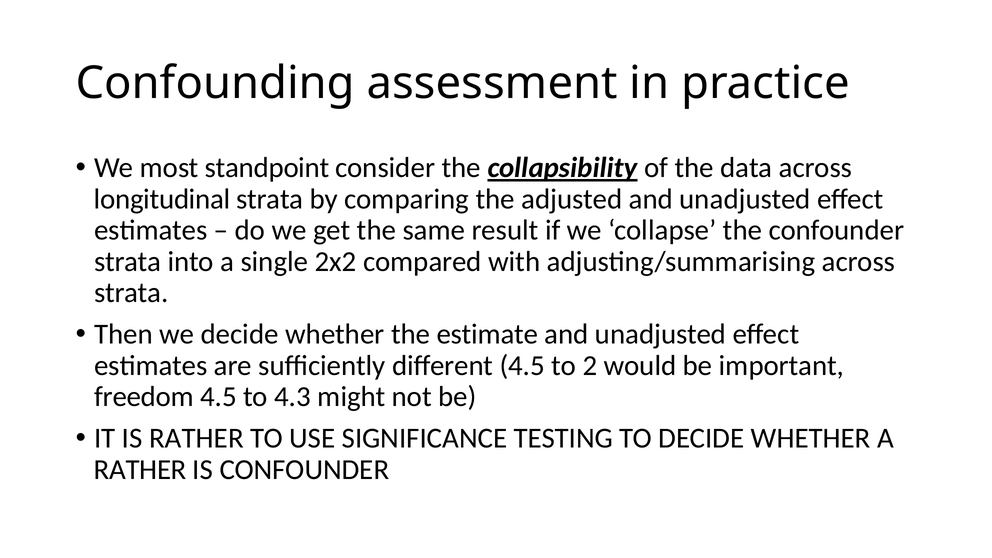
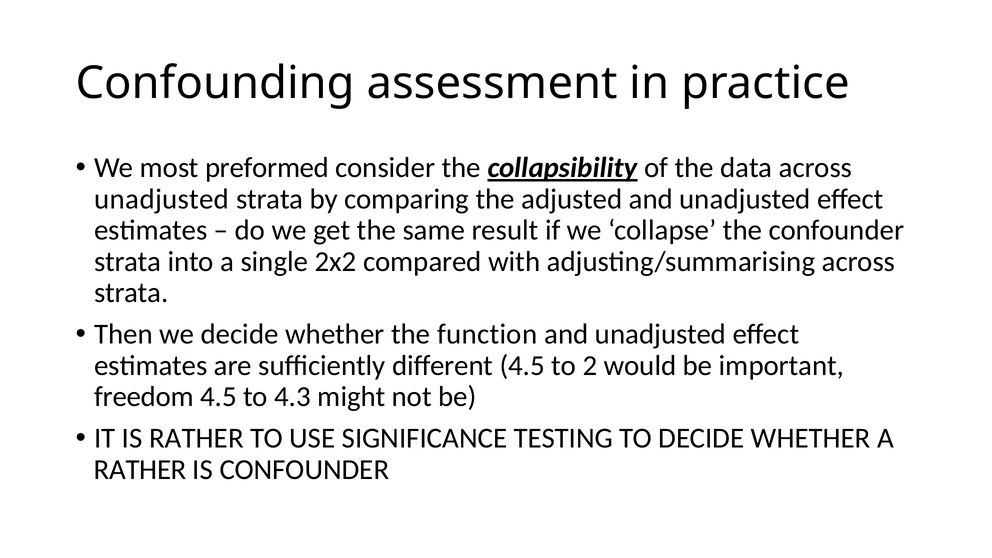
standpoint: standpoint -> preformed (267, 168)
longitudinal: longitudinal -> unadjusted (162, 199)
estimate: estimate -> function (487, 334)
